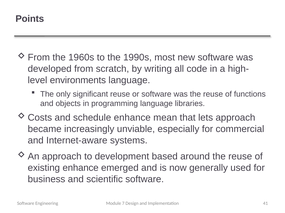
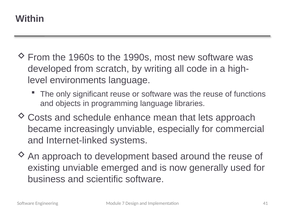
Points: Points -> Within (30, 19)
Internet-aware: Internet-aware -> Internet-linked (77, 141)
existing enhance: enhance -> unviable (80, 168)
